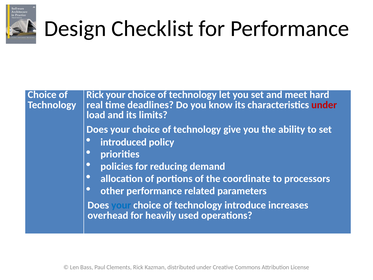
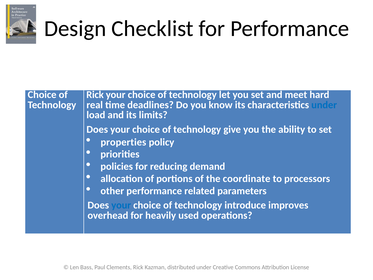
under colour: red -> blue (324, 105)
introduced: introduced -> properties (123, 142)
increases: increases -> improves (288, 205)
